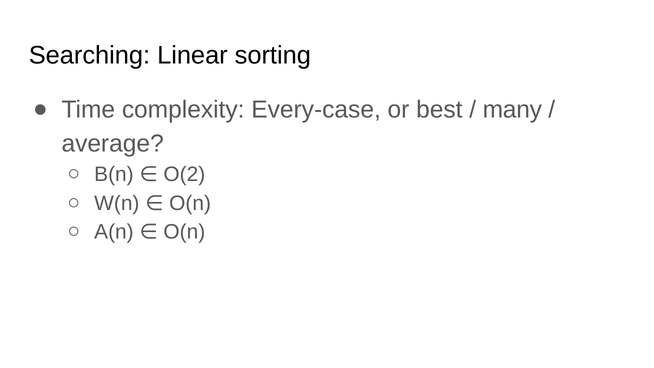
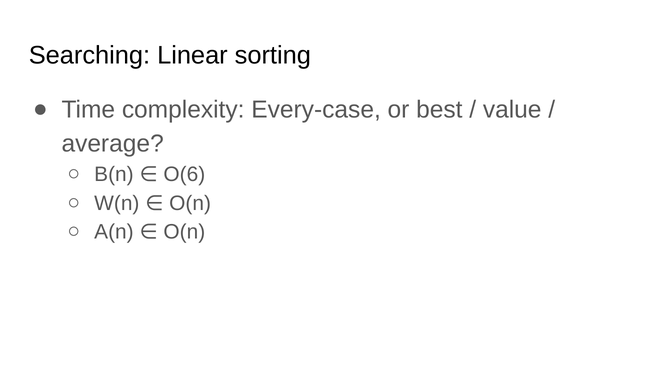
many: many -> value (512, 110)
O(2: O(2 -> O(6 (184, 174)
